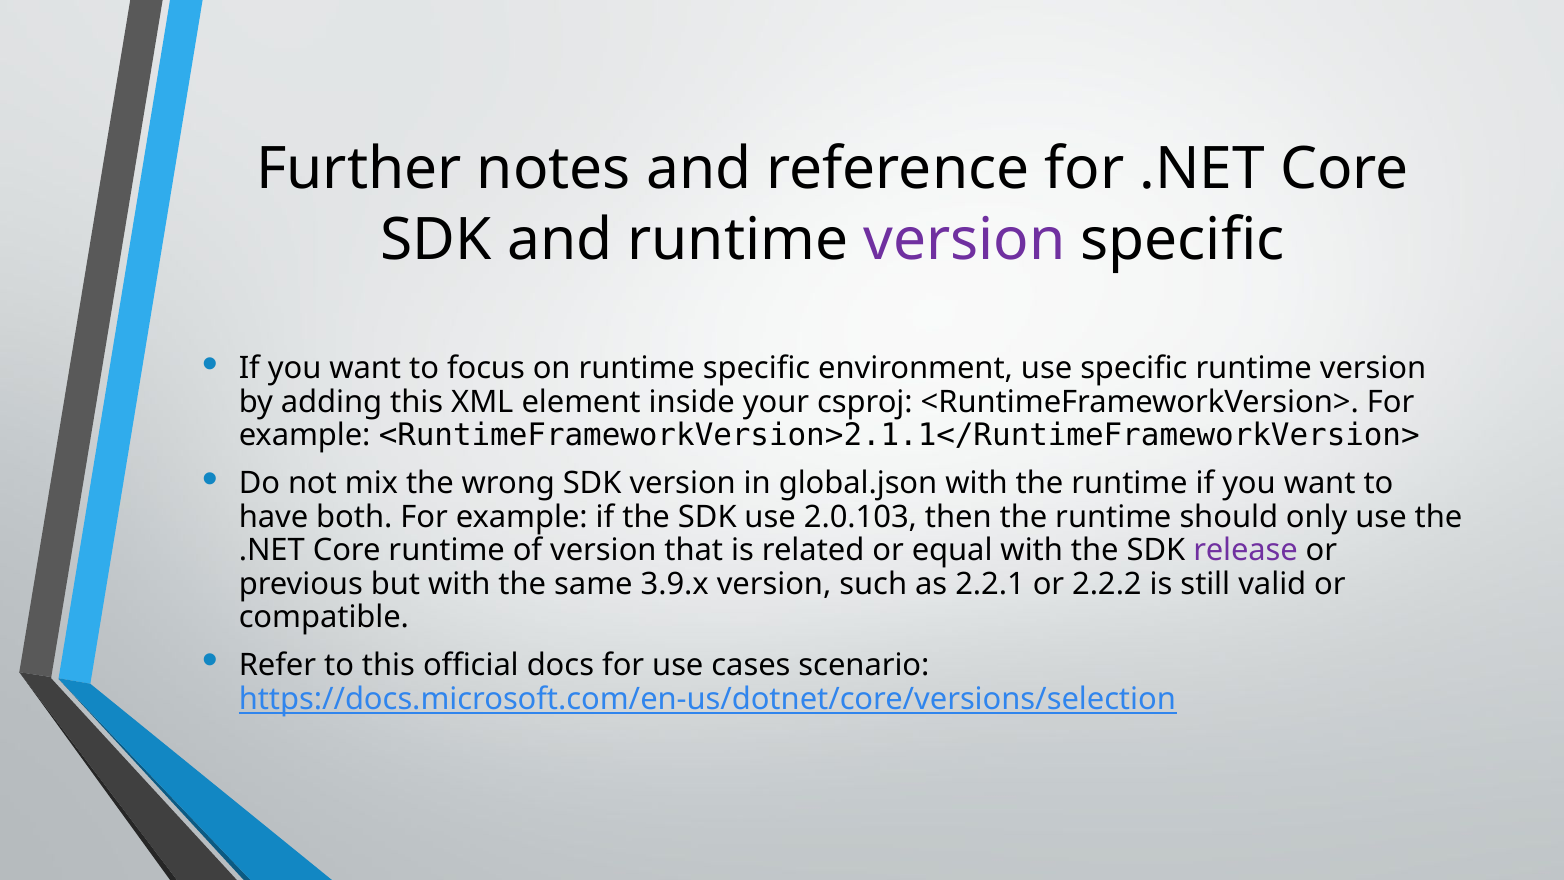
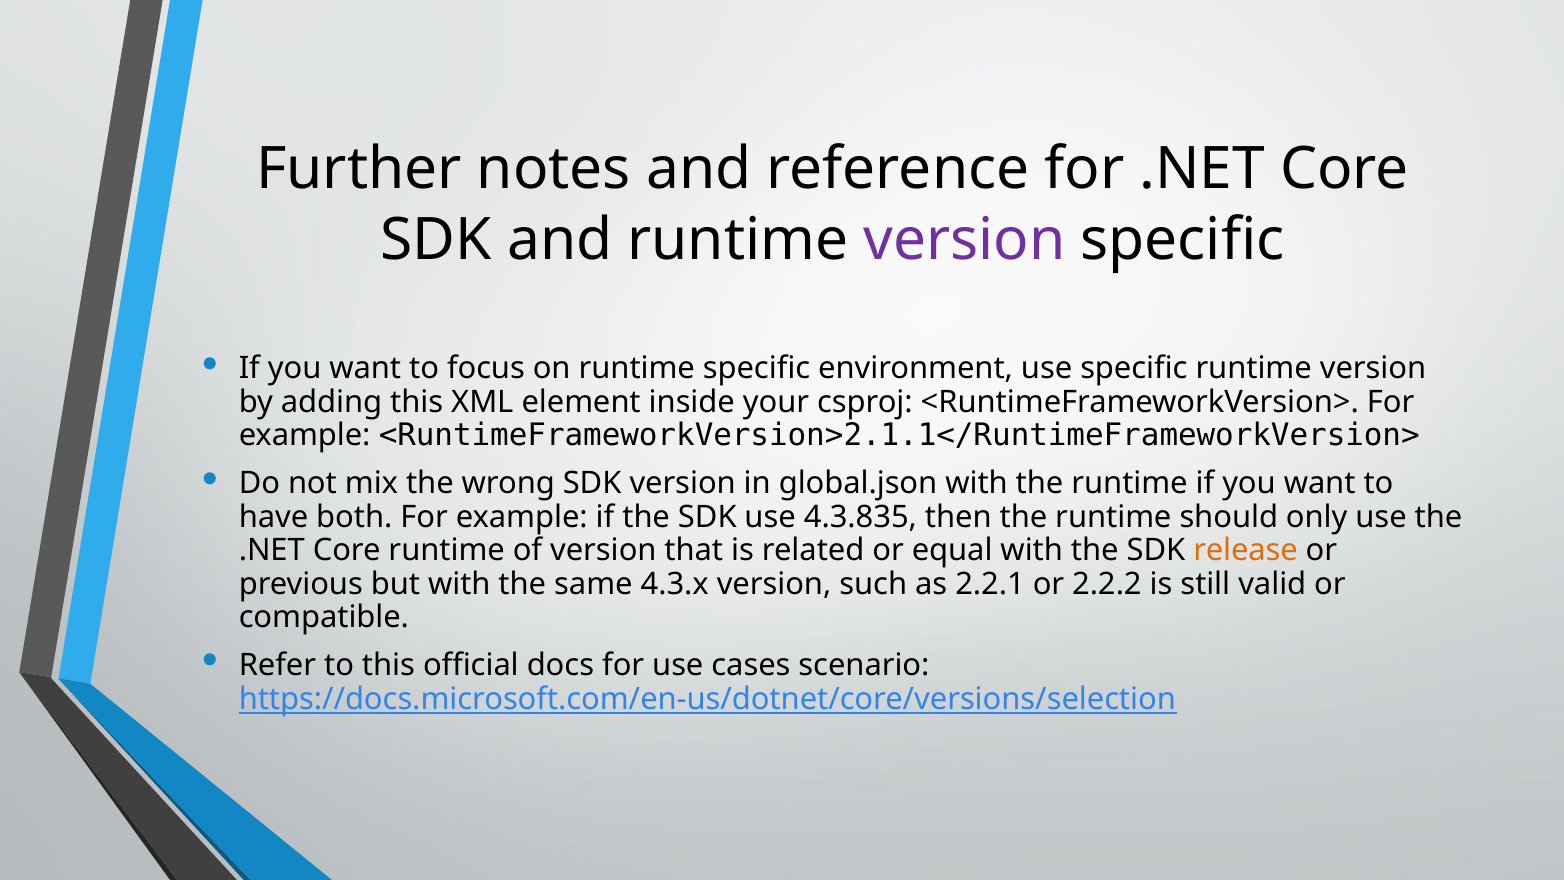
2.0.103: 2.0.103 -> 4.3.835 (860, 517)
release colour: purple -> orange (1246, 550)
3.9.x: 3.9.x -> 4.3.x (675, 584)
